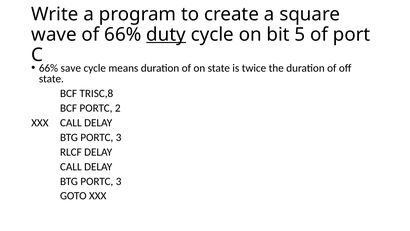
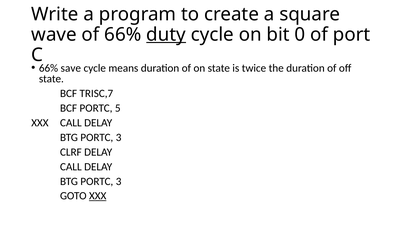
5: 5 -> 0 (300, 34)
TRISC,8: TRISC,8 -> TRISC,7 (96, 93)
2: 2 -> 5 (118, 108)
RLCF: RLCF -> CLRF (71, 152)
XXX underline: none -> present (98, 196)
